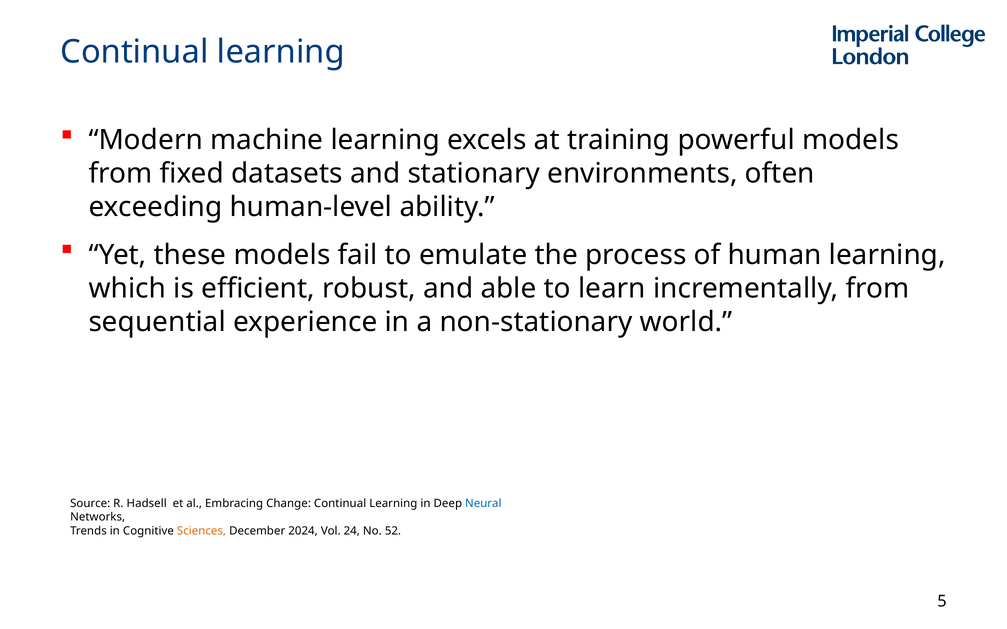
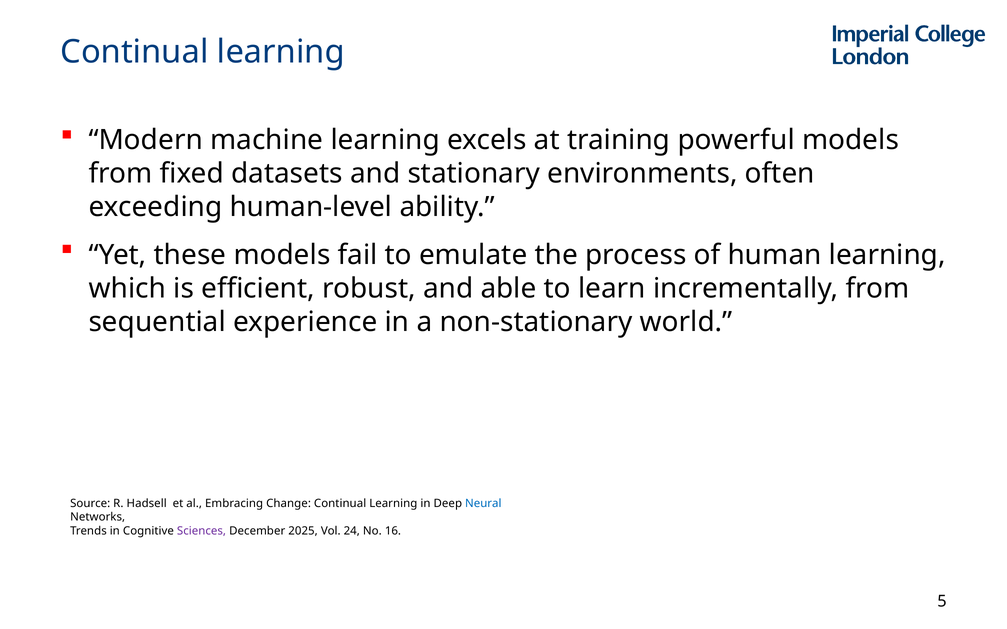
Sciences colour: orange -> purple (202, 531)
2024: 2024 -> 2025 (303, 531)
52: 52 -> 16 (393, 531)
